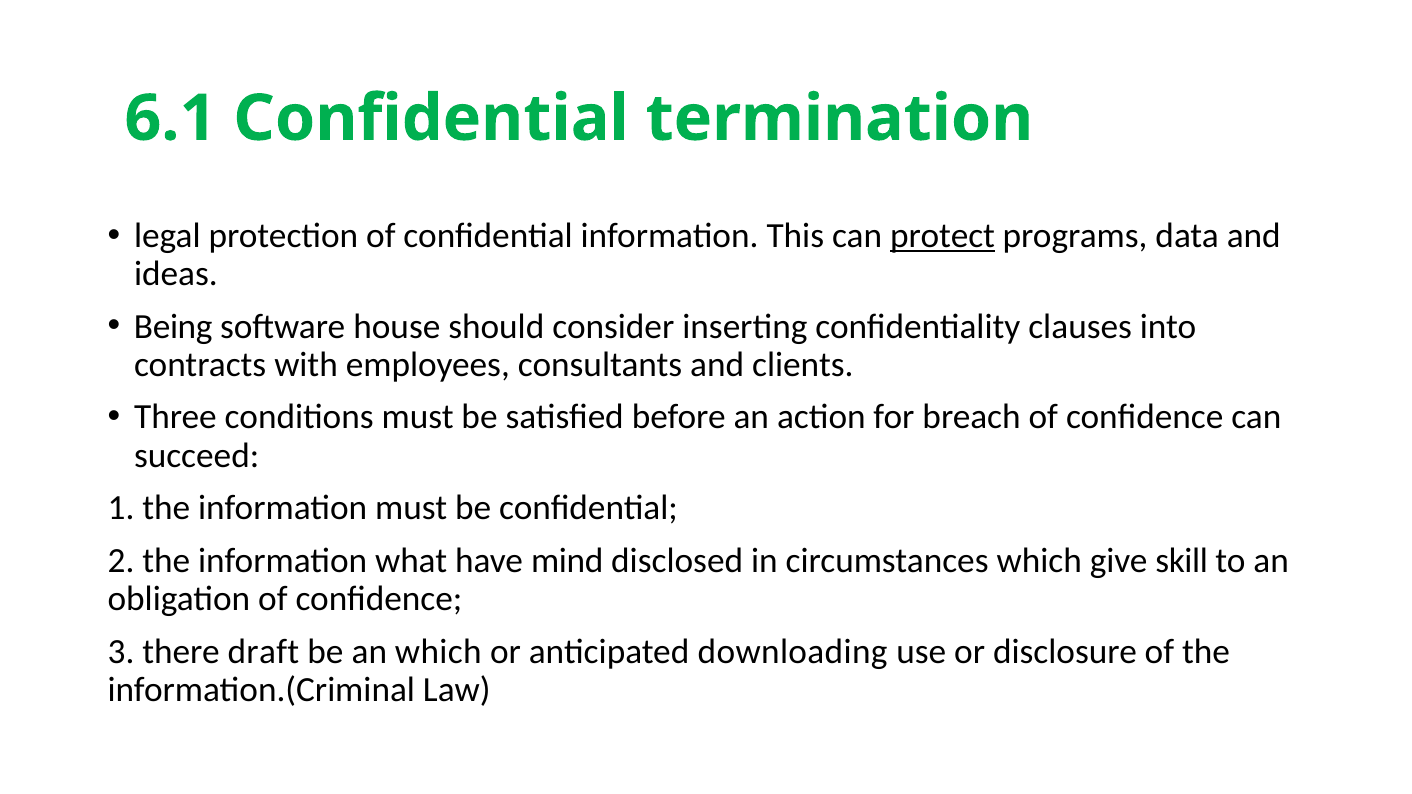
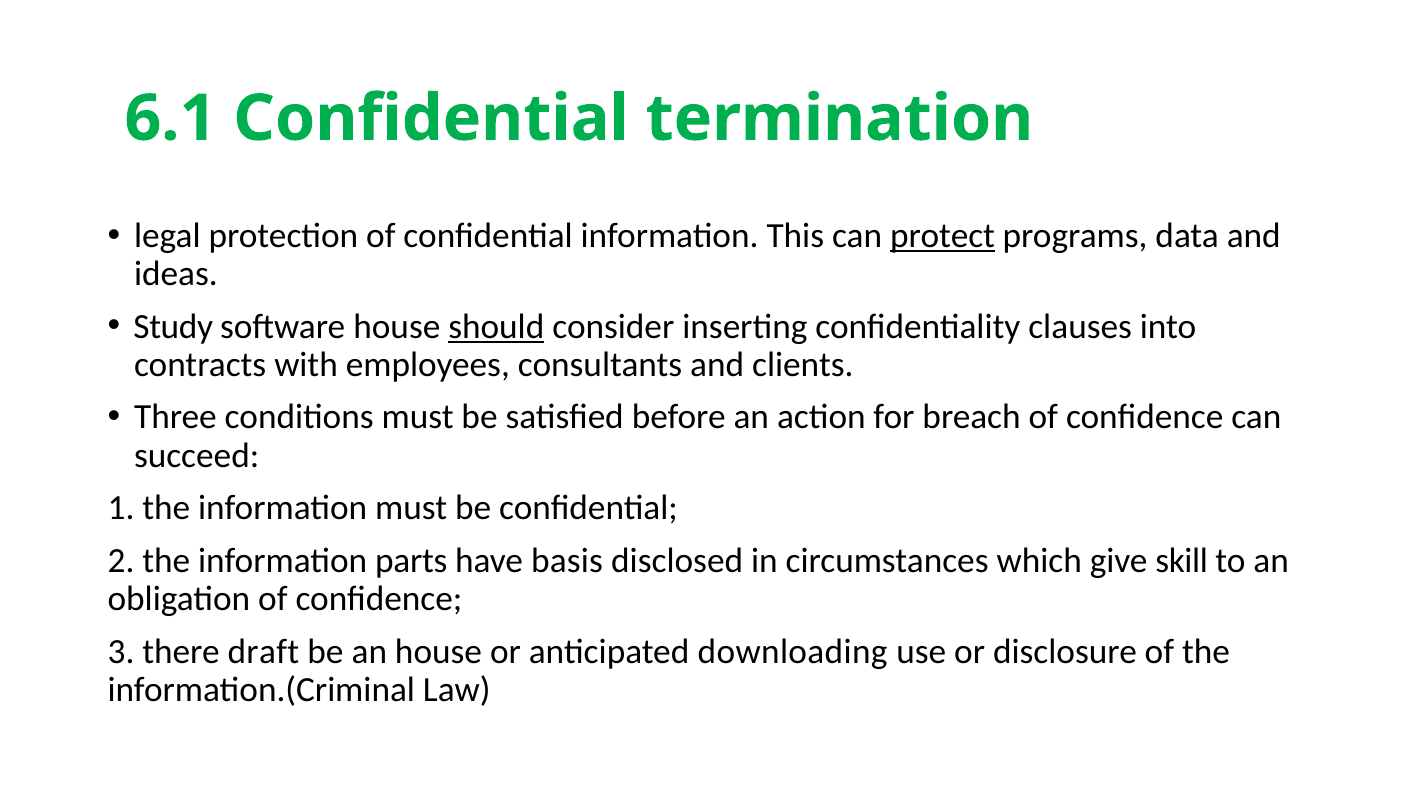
Being: Being -> Study (173, 327)
should underline: none -> present (496, 327)
what: what -> parts (411, 561)
mind: mind -> basis (567, 561)
an which: which -> house (438, 652)
